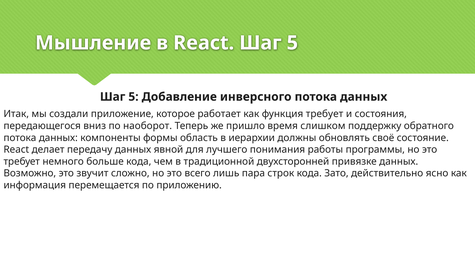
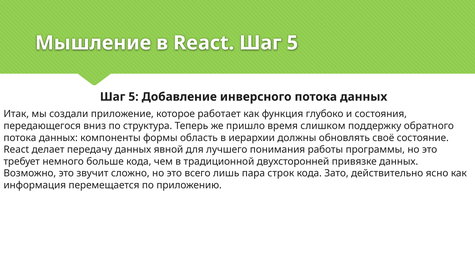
функция требует: требует -> глубоко (325, 114)
наоборот: наоборот -> структура (148, 126)
